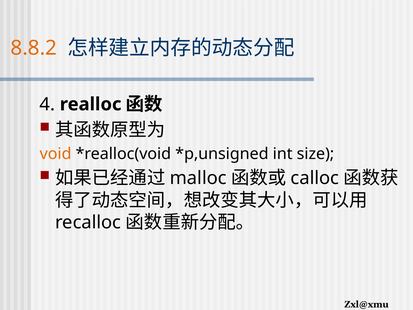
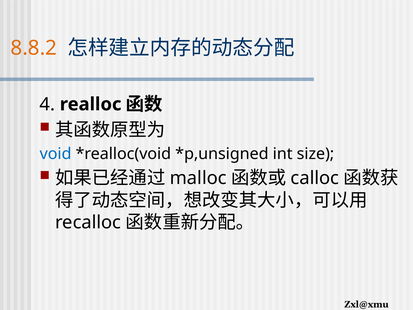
void colour: orange -> blue (56, 154)
